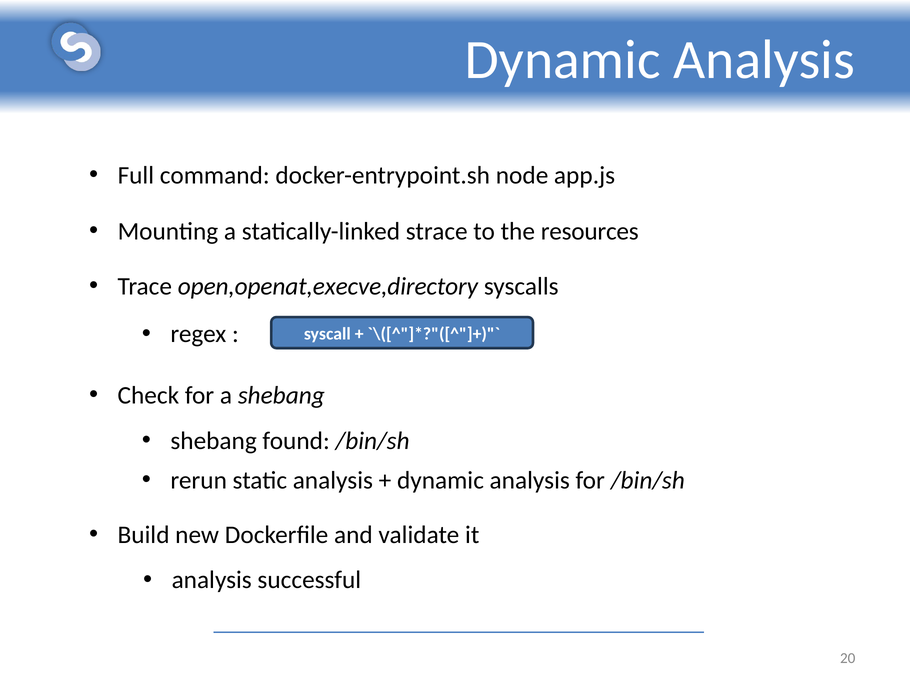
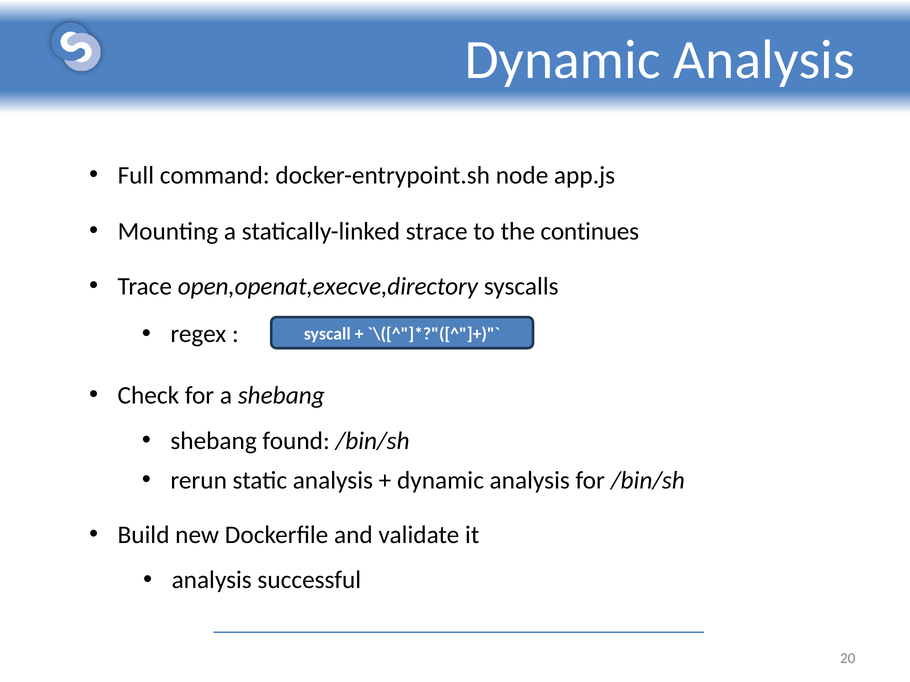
resources: resources -> continues (590, 231)
